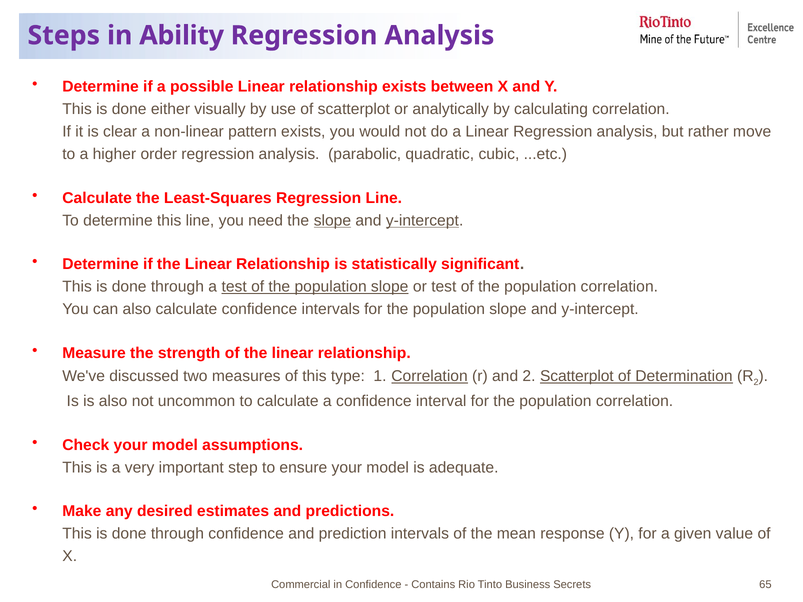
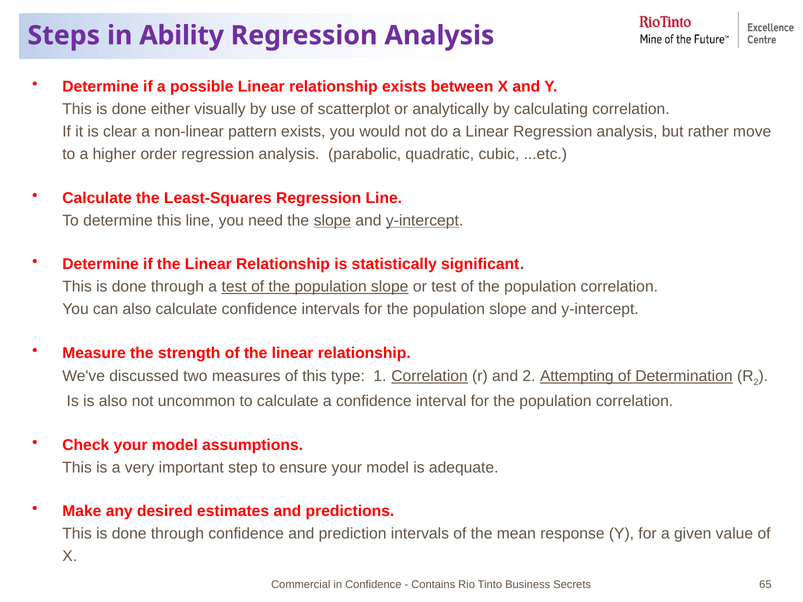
2 Scatterplot: Scatterplot -> Attempting (577, 376)
